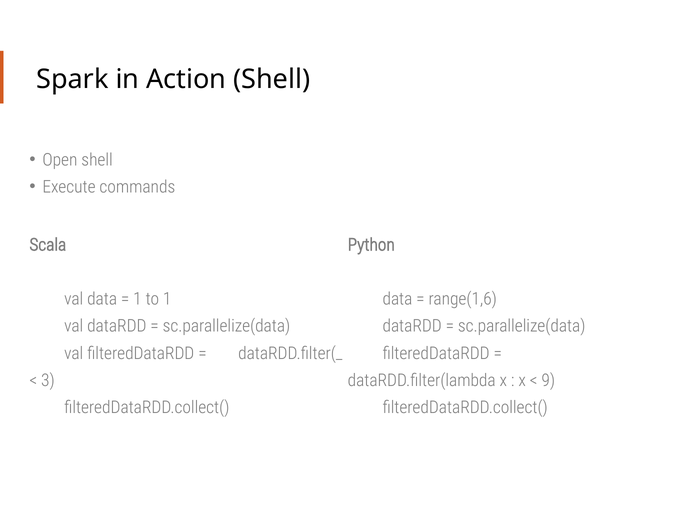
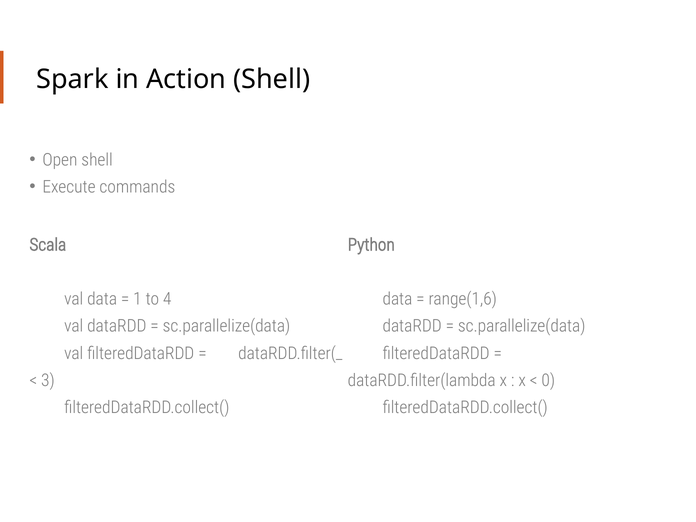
to 1: 1 -> 4 (167, 299)
9: 9 -> 0 (548, 380)
